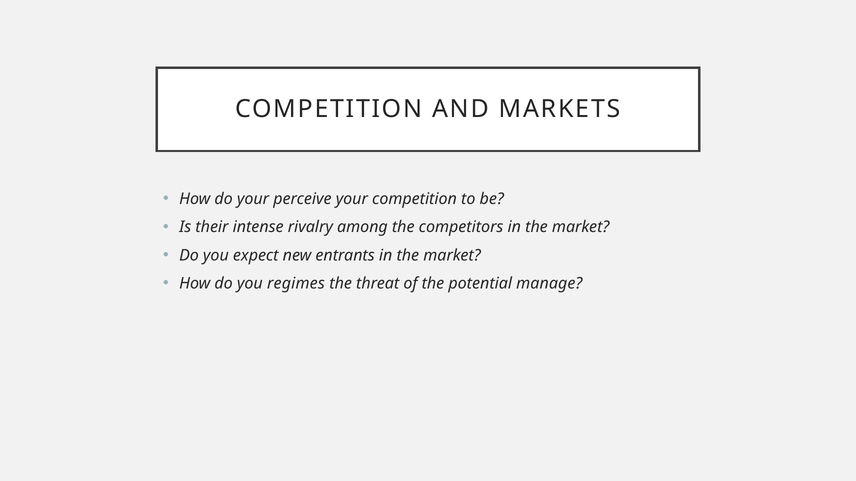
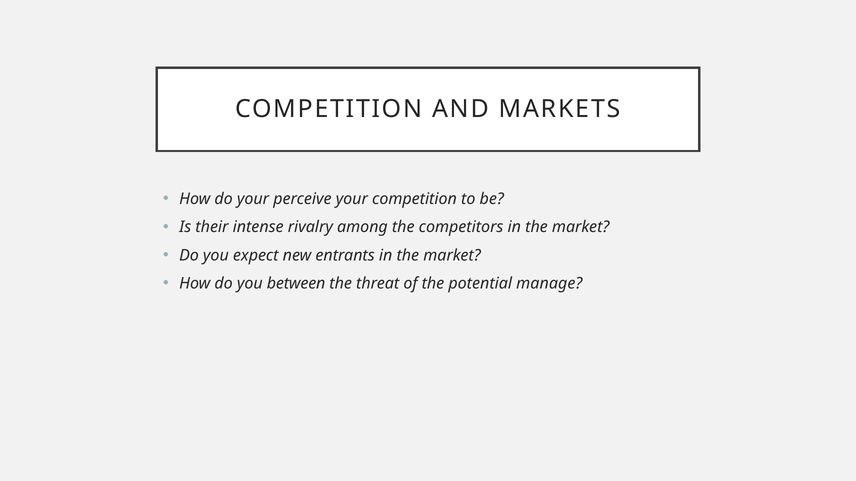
regimes: regimes -> between (296, 284)
